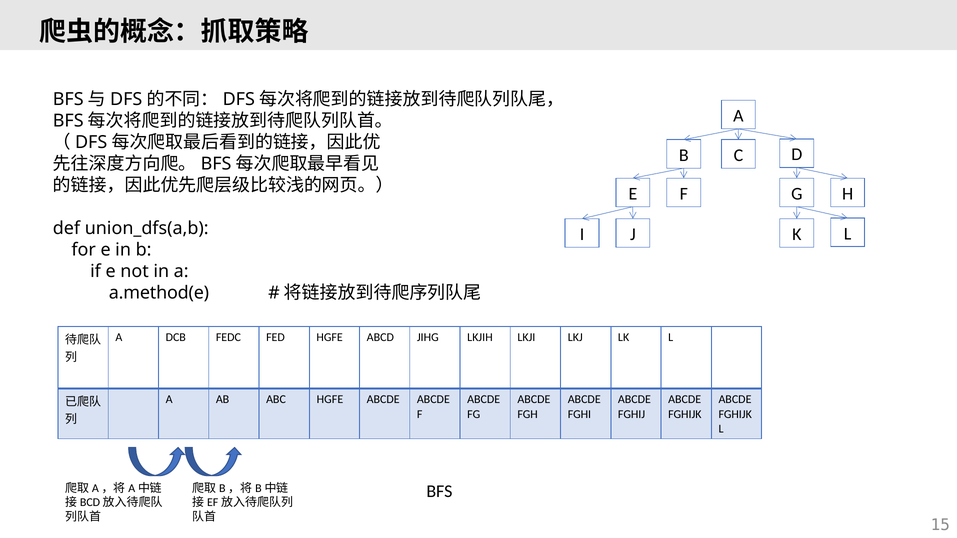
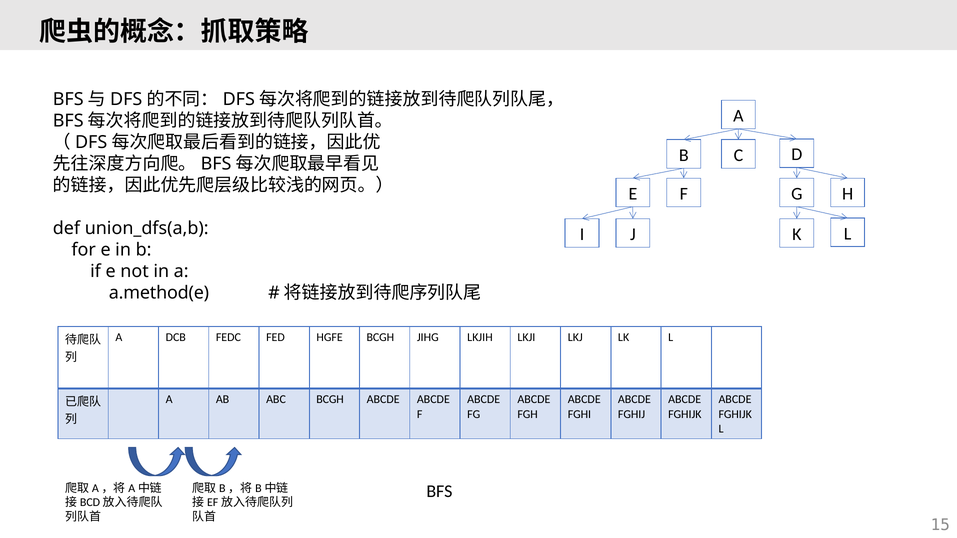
HGFE ABCD: ABCD -> BCGH (380, 338)
ABC HGFE: HGFE -> BCGH (330, 400)
